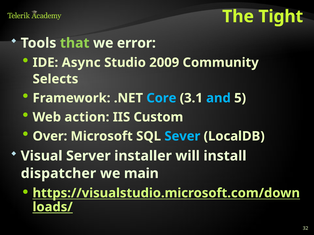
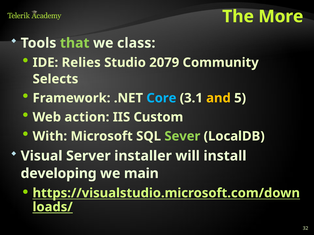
Tight: Tight -> More (281, 16)
error: error -> class (136, 43)
Async: Async -> Relies (81, 63)
2009: 2009 -> 2079 (164, 63)
and colour: light blue -> yellow (218, 98)
Over: Over -> With (50, 136)
Sever colour: light blue -> light green (182, 136)
dispatcher: dispatcher -> developing (59, 174)
